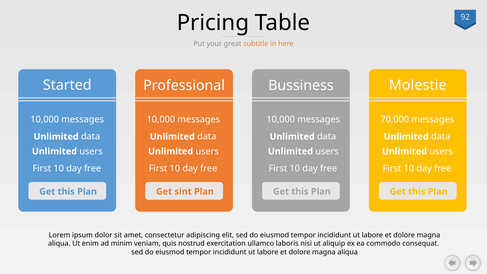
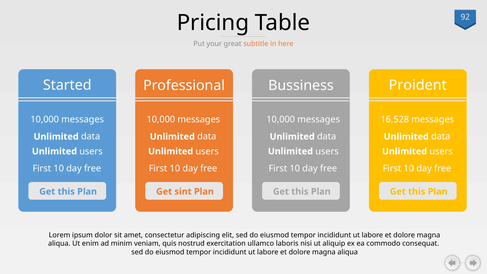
Molestie: Molestie -> Proident (418, 85)
70,000: 70,000 -> 16,528 (395, 120)
